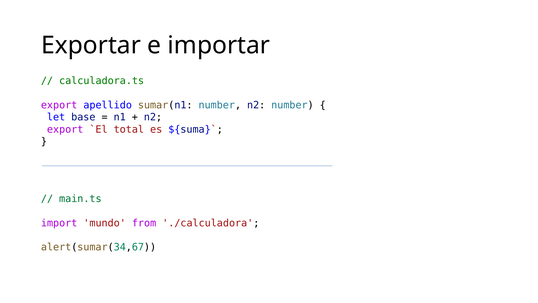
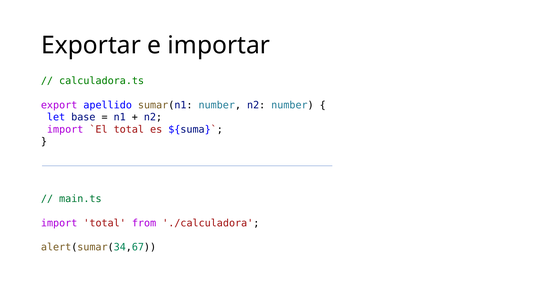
export: export -> import (65, 129)
import mundo: mundo -> total (105, 223)
